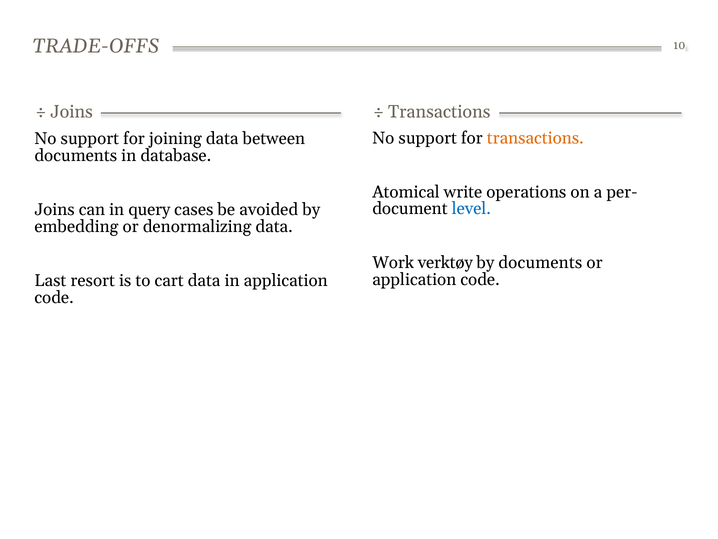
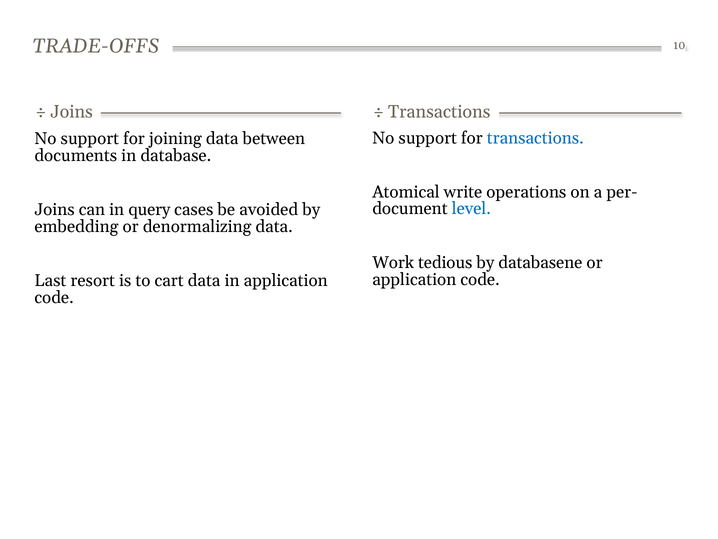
transactions colour: orange -> blue (535, 138)
verktøy: verktøy -> tedious (445, 263)
by documents: documents -> databasene (540, 263)
